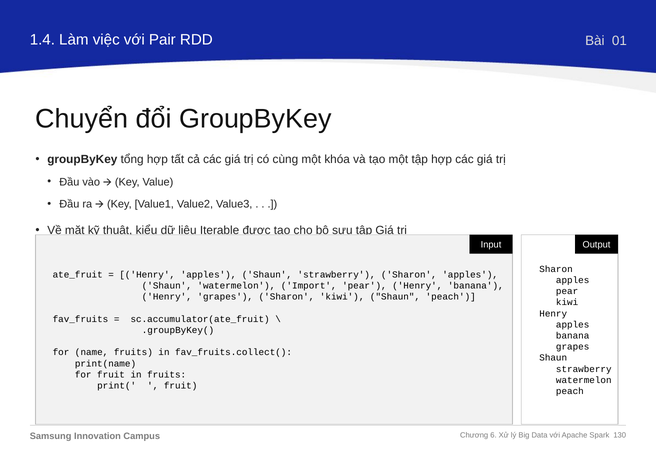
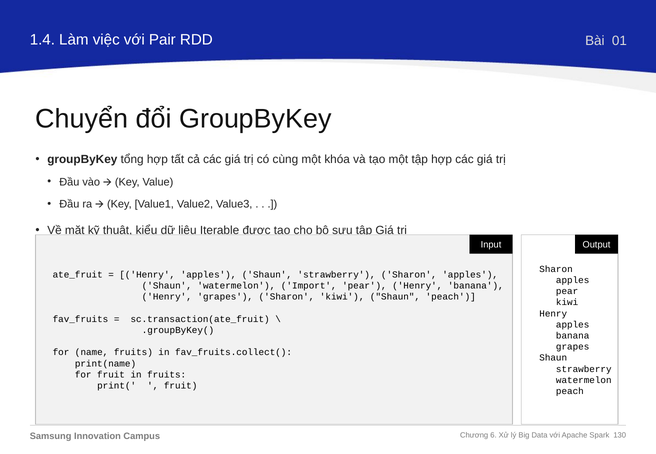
sc.accumulator(ate_fruit: sc.accumulator(ate_fruit -> sc.transaction(ate_fruit (200, 319)
